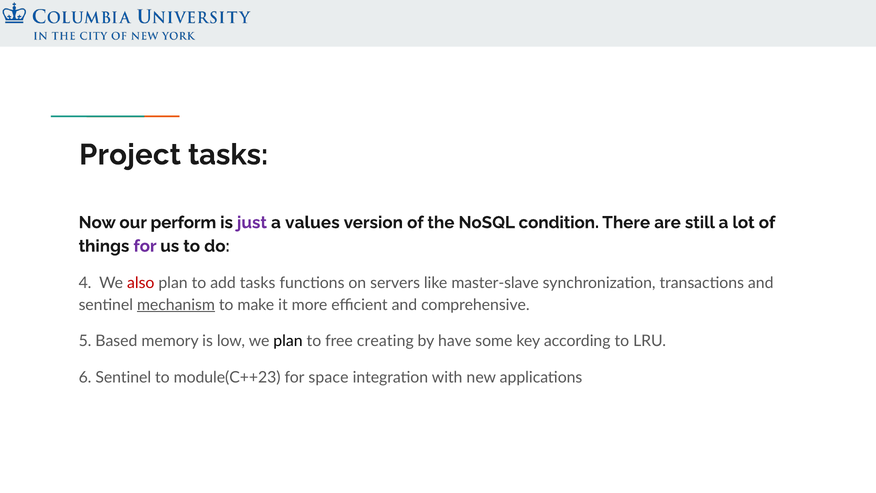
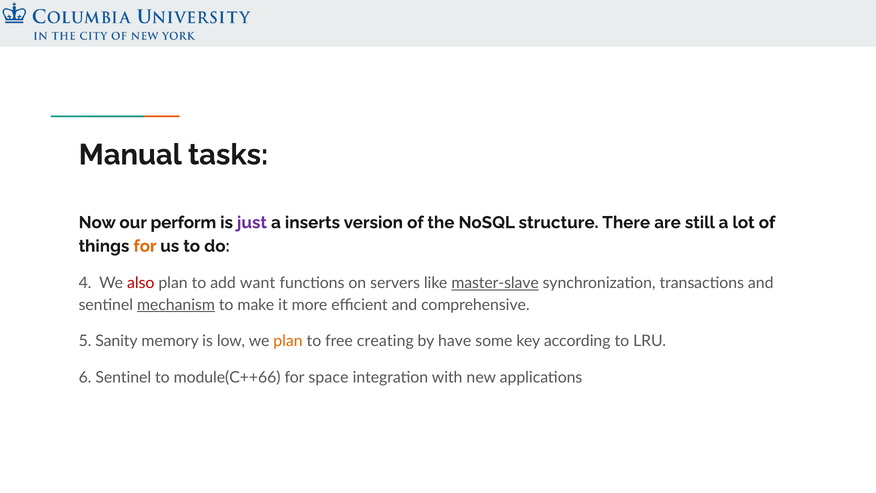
Project: Project -> Manual (130, 155)
values: values -> inserts (312, 222)
condition: condition -> structure (559, 222)
for colour: purple -> orange (145, 246)
add tasks: tasks -> want (258, 283)
master-slave underline: none -> present (495, 283)
Based: Based -> Sanity (116, 341)
plan colour: black -> orange (288, 341)
module(C++23: module(C++23 -> module(C++66 (227, 377)
